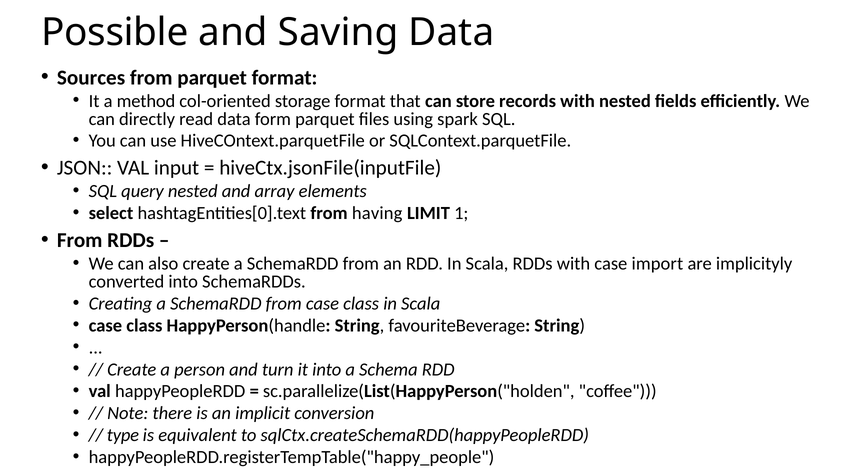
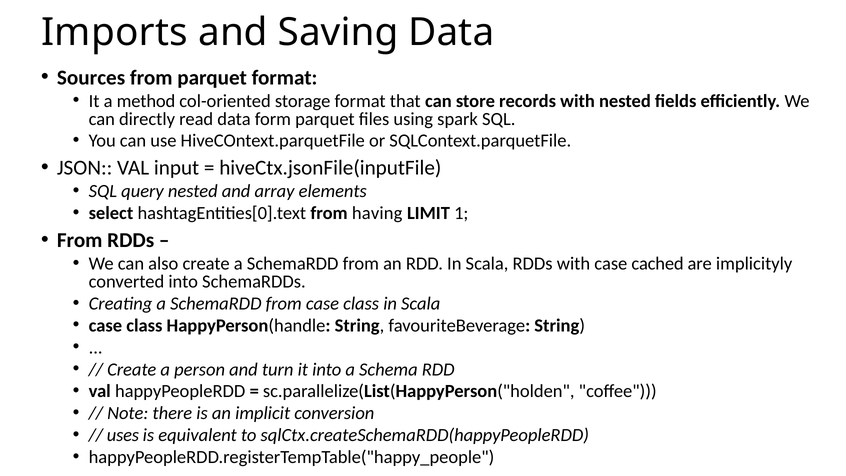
Possible: Possible -> Imports (115, 32)
import: import -> cached (658, 264)
type: type -> uses (123, 435)
